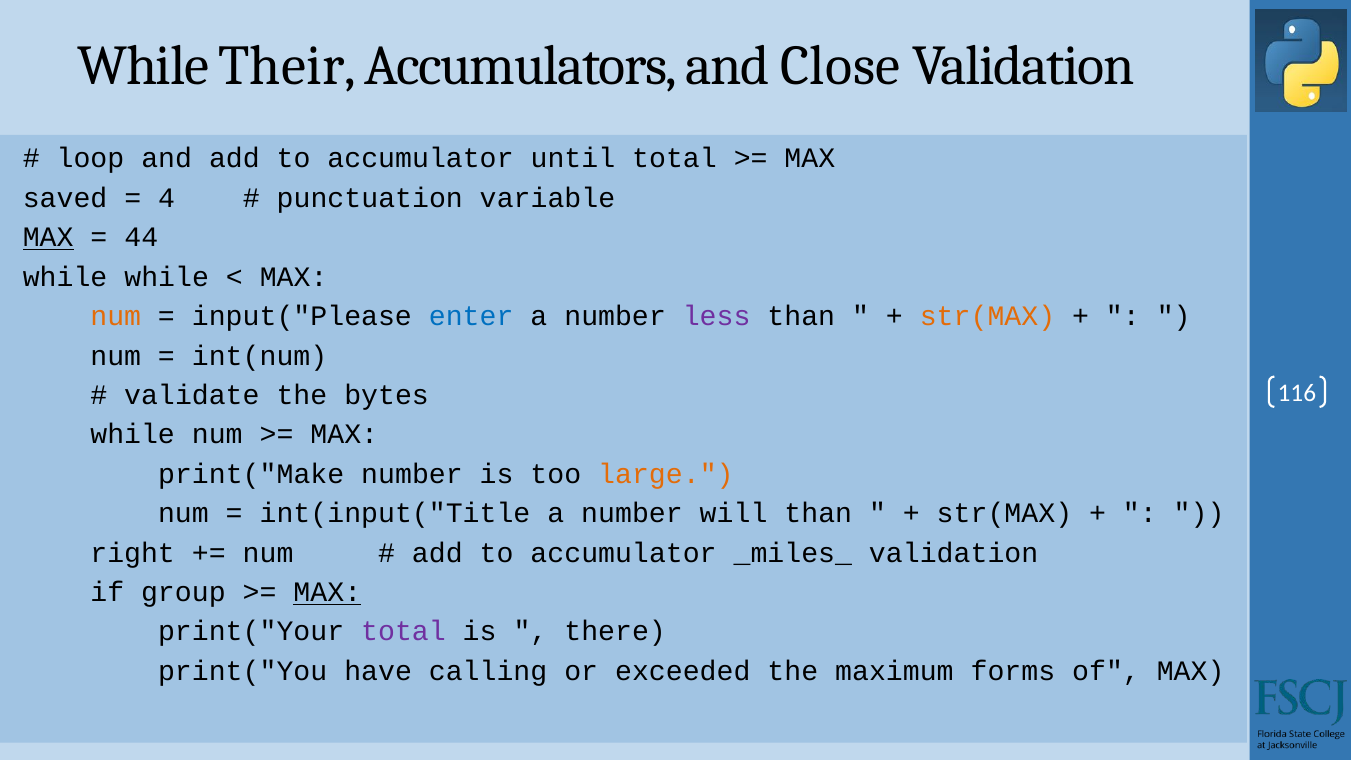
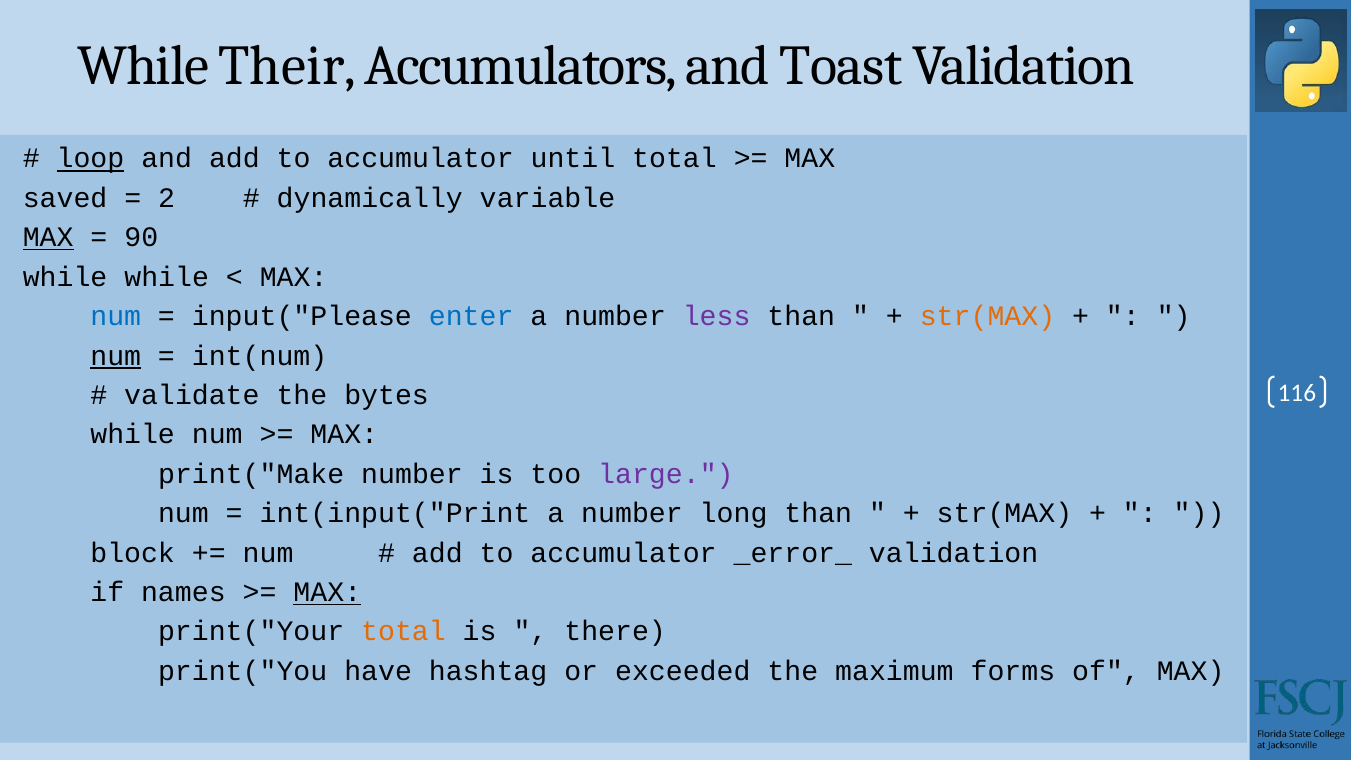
Close: Close -> Toast (841, 66)
loop underline: none -> present (90, 159)
4: 4 -> 2 (167, 198)
punctuation: punctuation -> dynamically (370, 198)
44: 44 -> 90 (141, 238)
num colour: orange -> blue (116, 316)
num underline: none -> present (116, 356)
large colour: orange -> purple (666, 474)
int(input("Title: int(input("Title -> int(input("Print (395, 513)
will: will -> long (734, 513)
right: right -> block (133, 553)
_miles_: _miles_ -> _error_ (793, 553)
group: group -> names (183, 592)
total colour: purple -> orange (403, 632)
calling: calling -> hashtag (488, 671)
